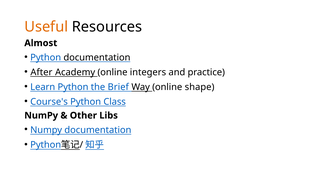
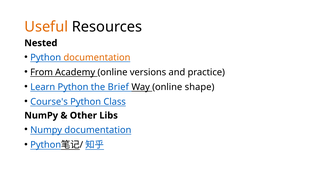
Almost: Almost -> Nested (41, 43)
documentation colour: black -> orange (97, 57)
After: After -> From (42, 72)
integers: integers -> versions (148, 72)
